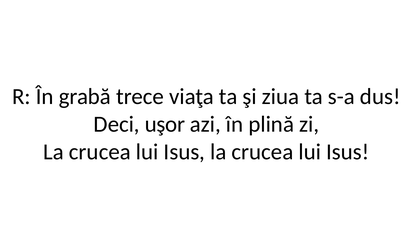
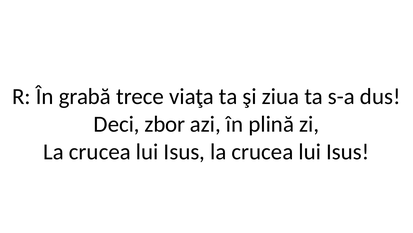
uşor: uşor -> zbor (165, 124)
